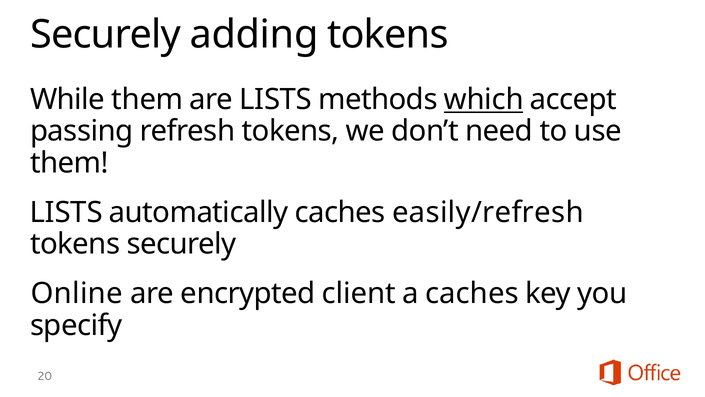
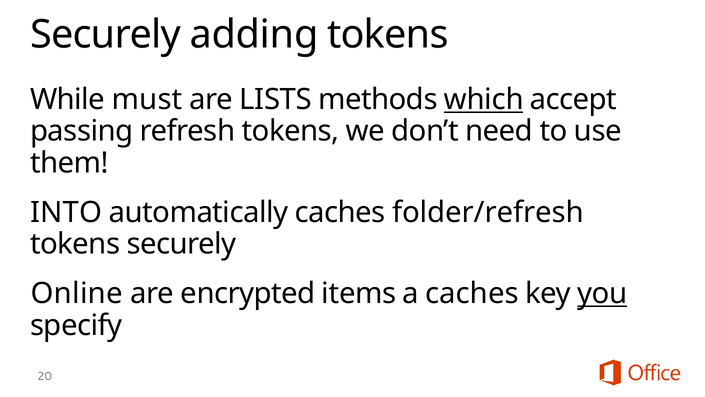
While them: them -> must (147, 99)
LISTS: LISTS -> INTO (66, 212)
easily/refresh: easily/refresh -> folder/refresh (488, 212)
client: client -> items (359, 293)
you underline: none -> present (602, 293)
